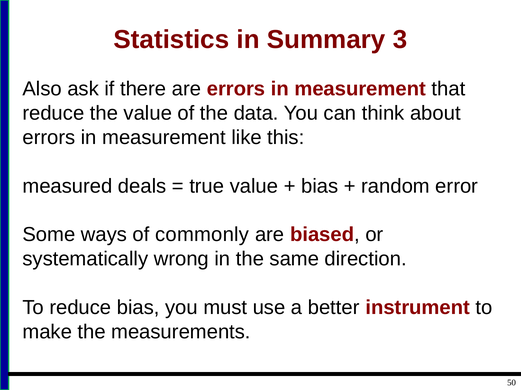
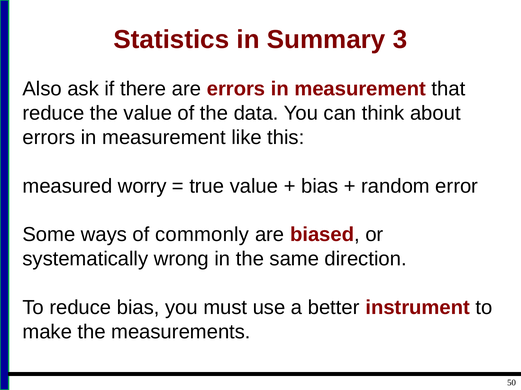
deals: deals -> worry (142, 186)
